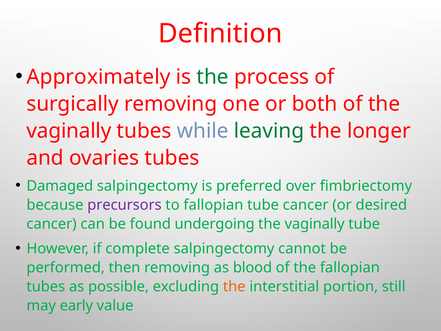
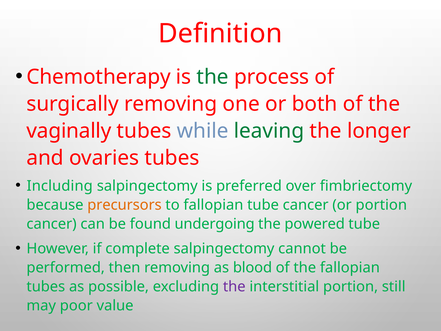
Approximately: Approximately -> Chemotherapy (99, 77)
Damaged: Damaged -> Including (60, 186)
precursors colour: purple -> orange (124, 205)
or desired: desired -> portion (381, 205)
vaginally: vaginally -> powered (315, 224)
the colour: orange -> purple (234, 286)
early: early -> poor (76, 305)
